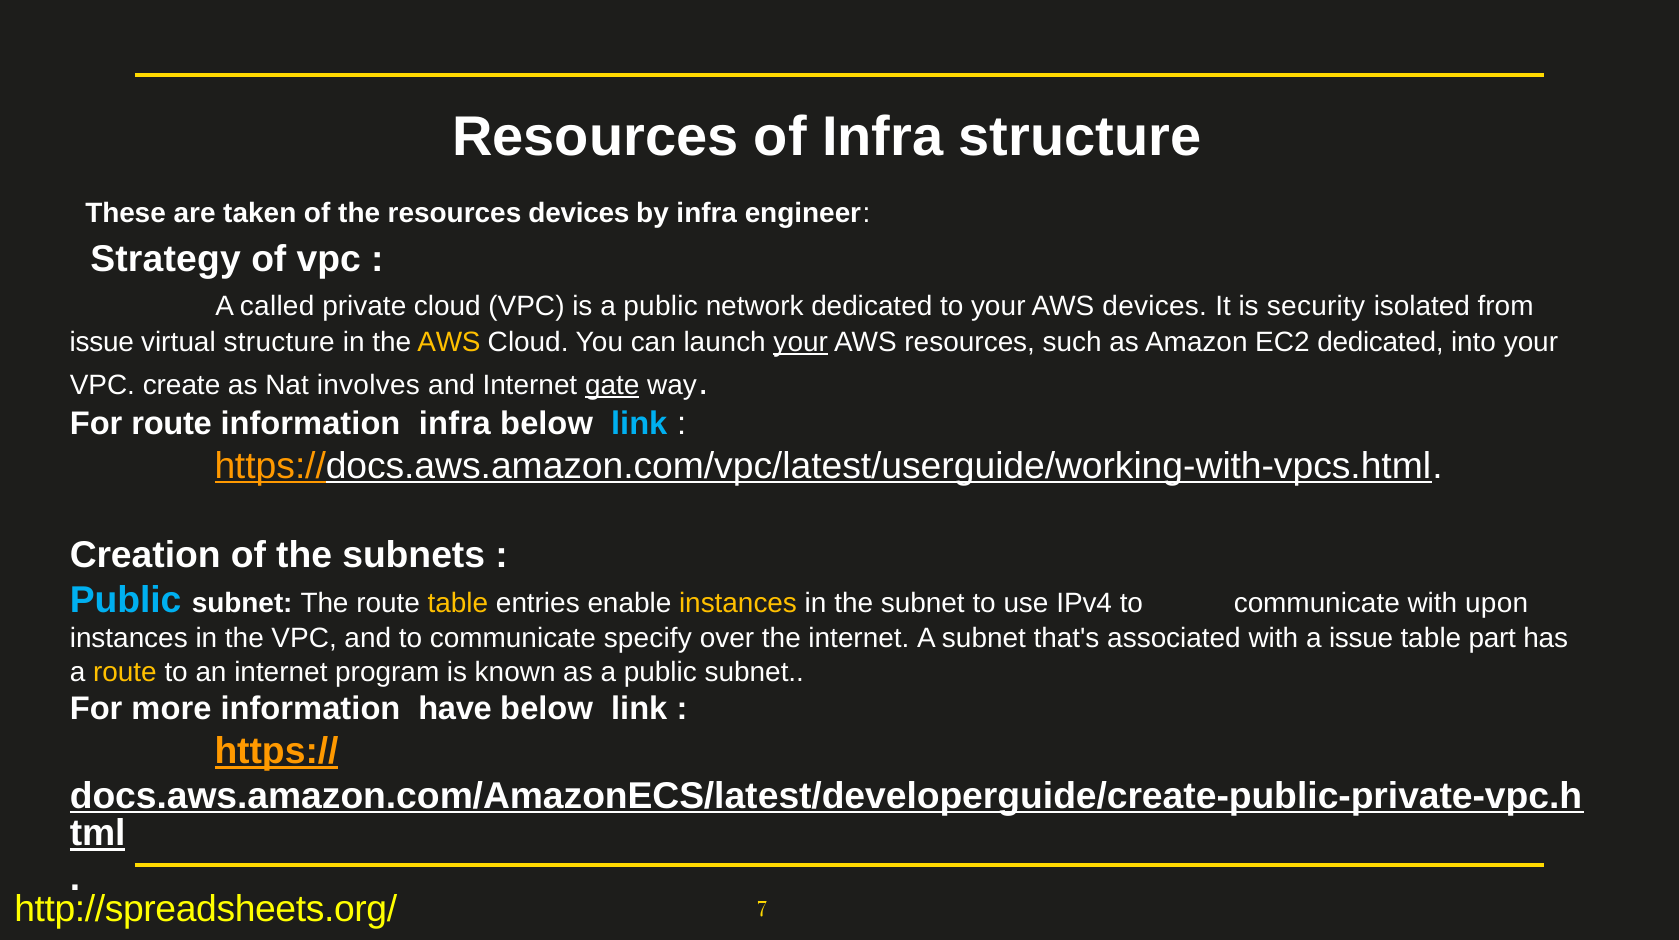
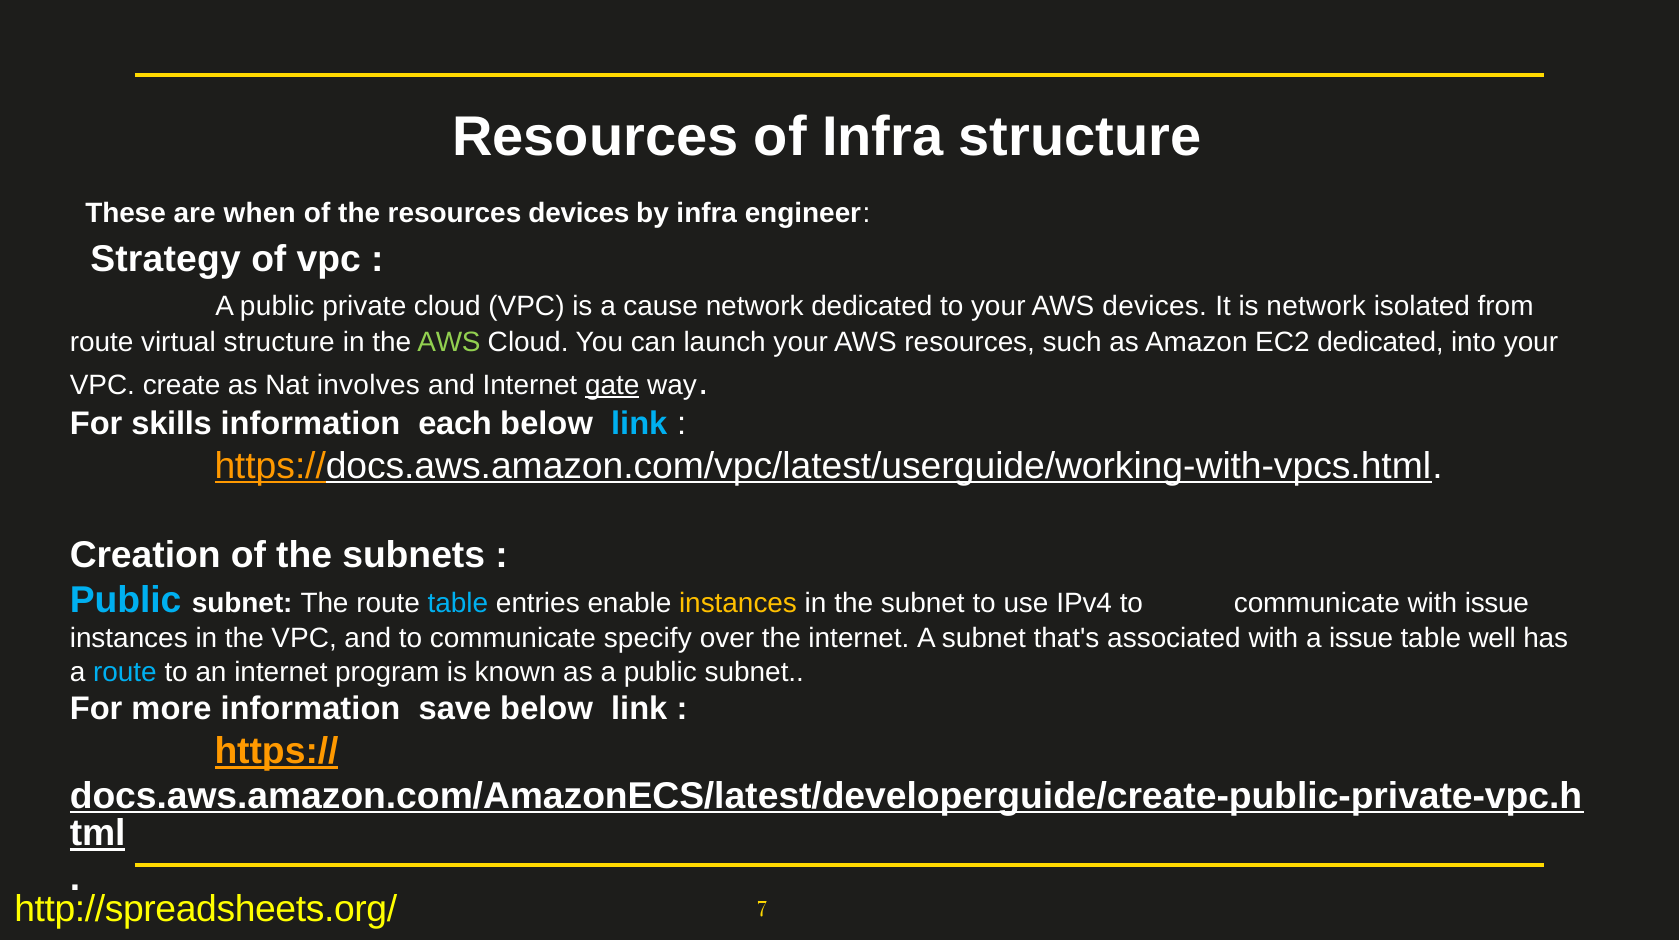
taken: taken -> when (260, 214)
called: called -> public (277, 307)
is a public: public -> cause (661, 307)
is security: security -> network (1316, 307)
issue: issue -> route (102, 342)
AWS colour: yellow -> light green (449, 342)
your underline: present -> none (801, 342)
For route: route -> skills (172, 424)
information infra: infra -> each (455, 424)
table colour: yellow -> light blue (458, 603)
with upon: upon -> issue (1497, 603)
part: part -> well (1492, 639)
route colour: yellow -> light blue (125, 672)
have: have -> save (455, 709)
